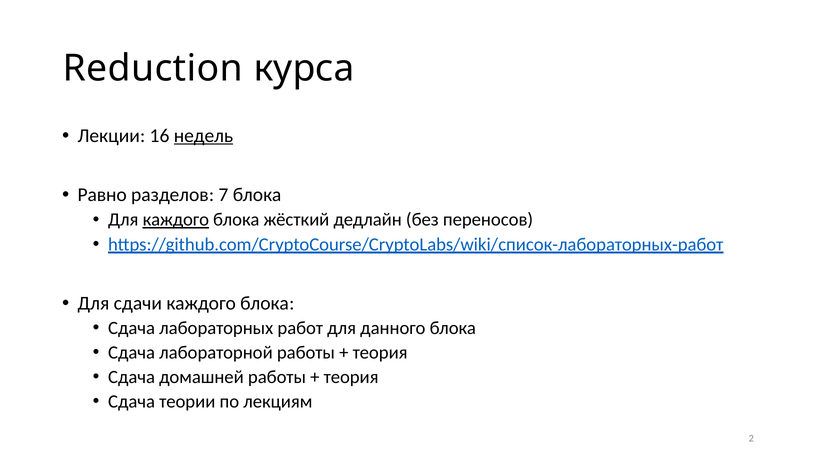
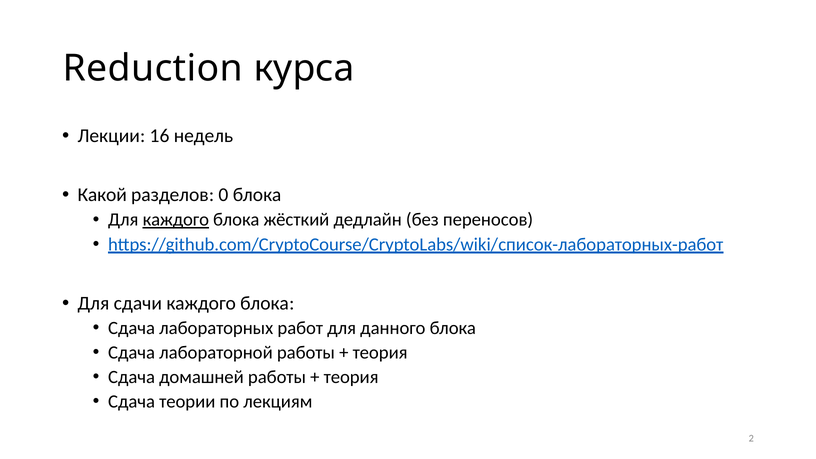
недель underline: present -> none (203, 136)
Равно: Равно -> Какой (102, 195)
7: 7 -> 0 (223, 195)
